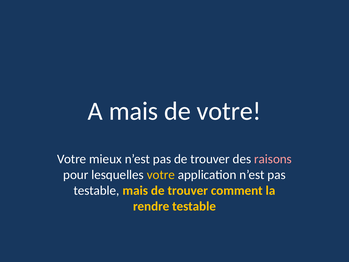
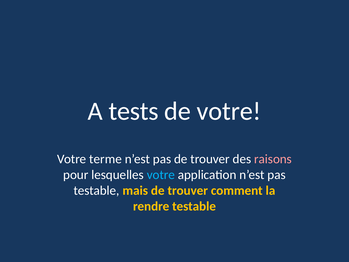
A mais: mais -> tests (134, 111)
mieux: mieux -> terme (105, 159)
votre colour: yellow -> light blue (161, 175)
